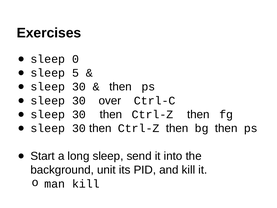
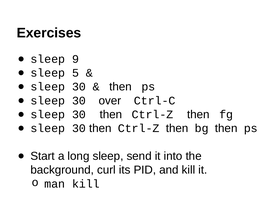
0: 0 -> 9 (75, 59)
unit: unit -> curl (106, 170)
